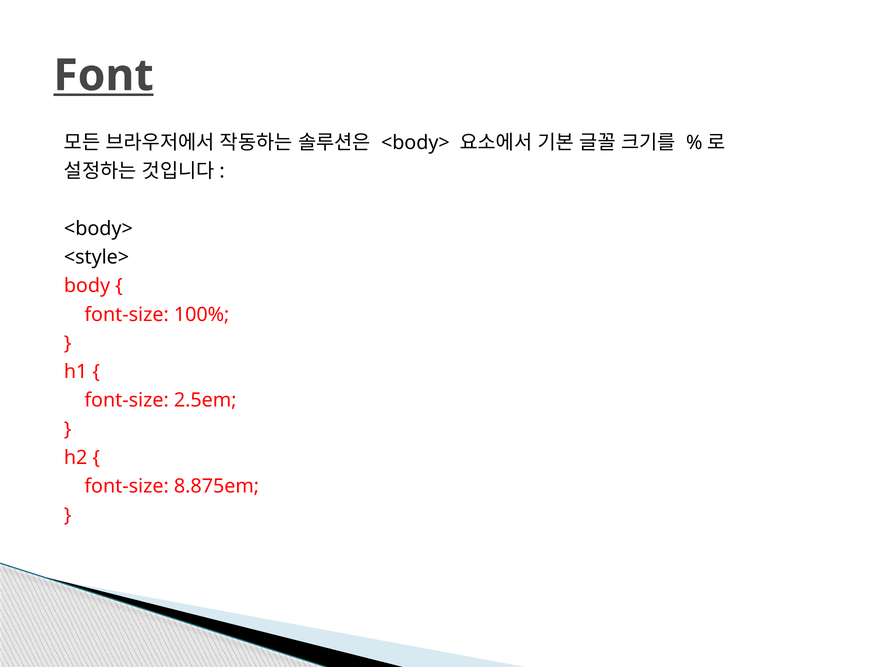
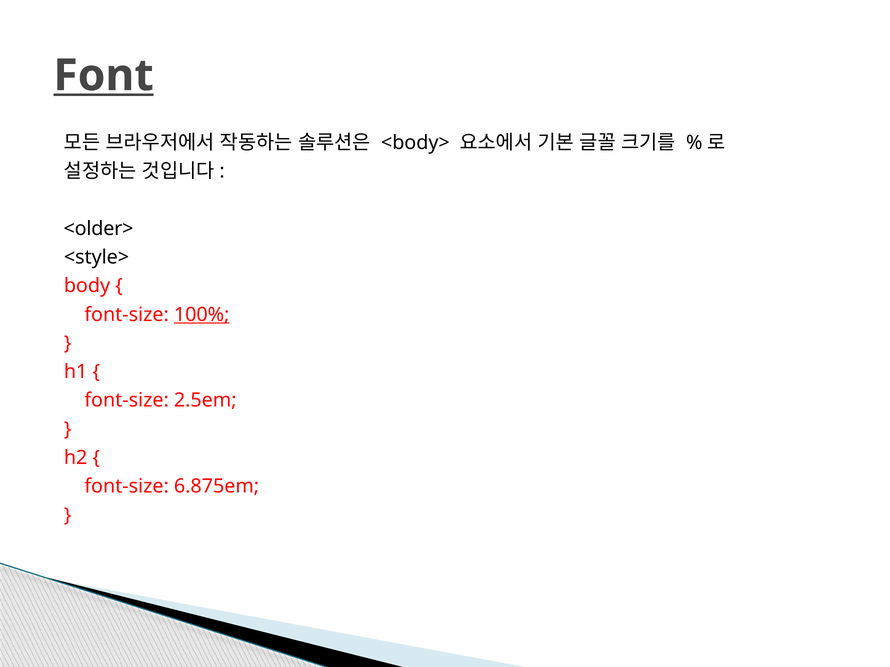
<body>: <body> -> <older> (99, 229)
100% underline: none -> present (202, 315)
8.875em: 8.875em -> 6.875em (217, 487)
